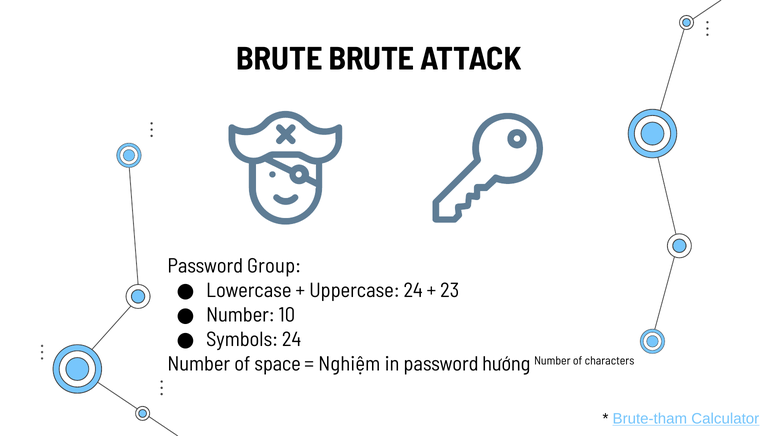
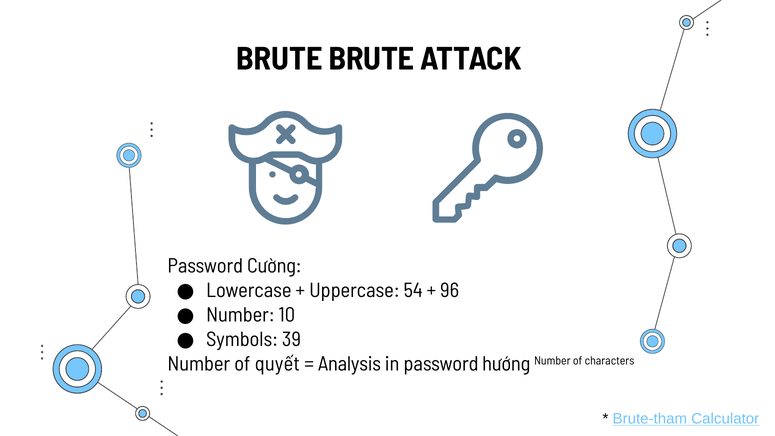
Group: Group -> Cường (274, 266)
Uppercase 24: 24 -> 54 (413, 290)
23: 23 -> 96 (450, 290)
Symbols 24: 24 -> 39 (291, 339)
space: space -> quyết (277, 364)
Nghiệm: Nghiệm -> Analysis (350, 364)
